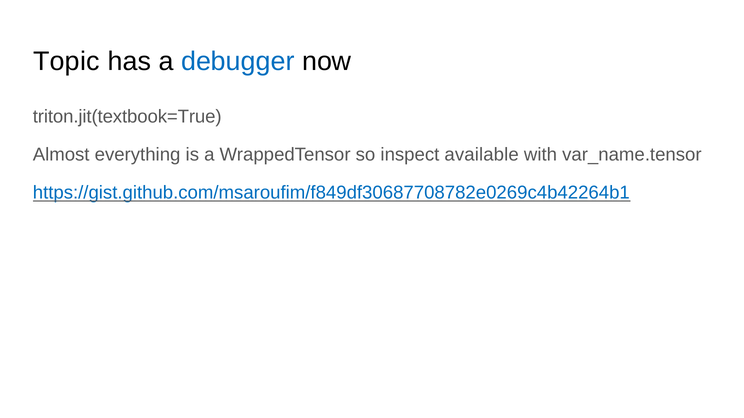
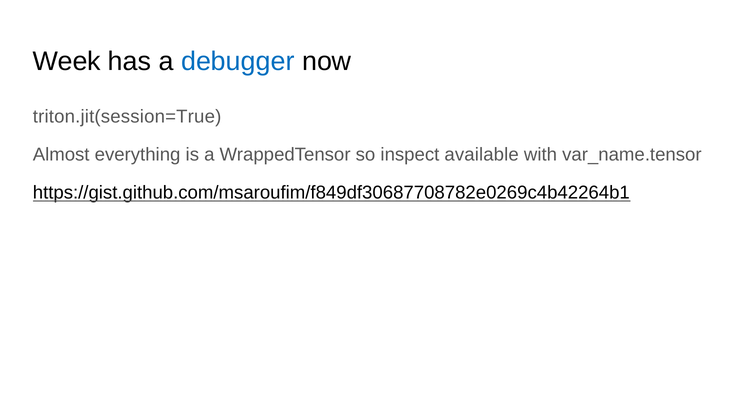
Topic: Topic -> Week (67, 62)
triton.jit(textbook=True: triton.jit(textbook=True -> triton.jit(session=True (127, 117)
https://gist.github.com/msaroufim/f849df30687708782e0269c4b42264b1 colour: blue -> black (331, 193)
